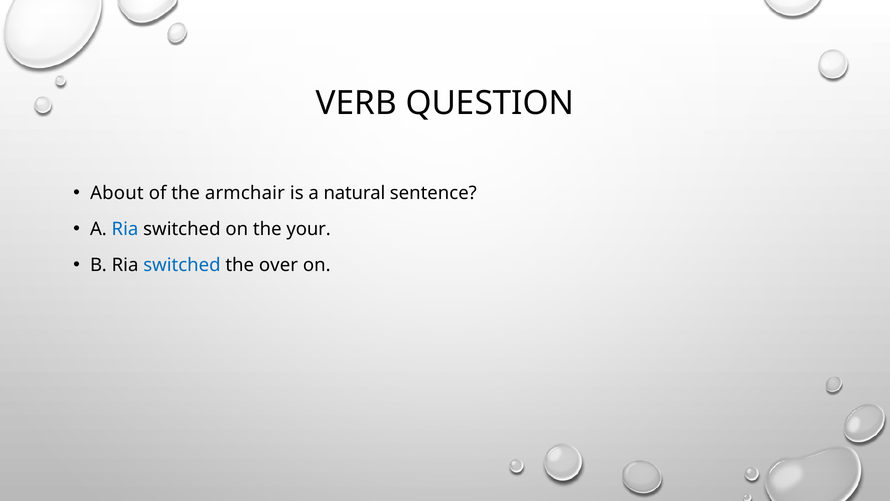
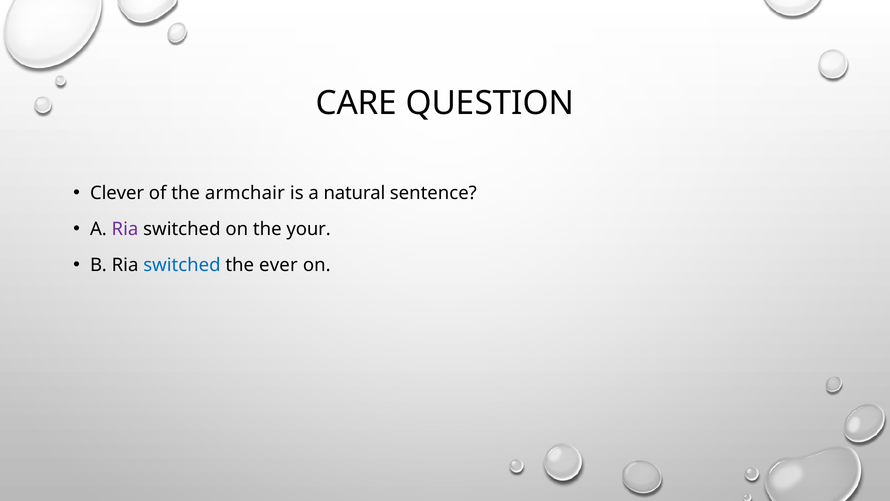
VERB: VERB -> CARE (356, 103)
About: About -> Clever (117, 193)
Ria colour: blue -> purple (125, 229)
over: over -> ever (278, 265)
